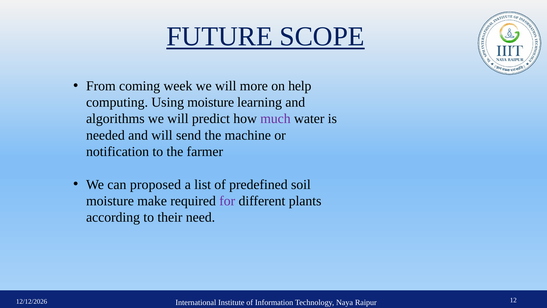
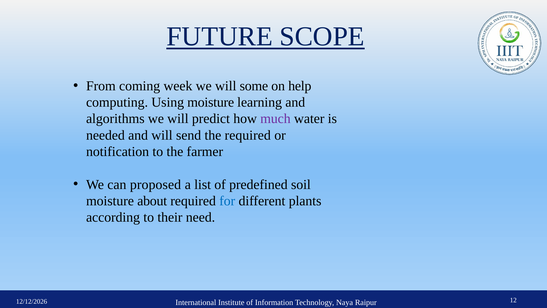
more: more -> some (254, 86)
the machine: machine -> required (248, 135)
make: make -> about (152, 201)
for colour: purple -> blue (227, 201)
